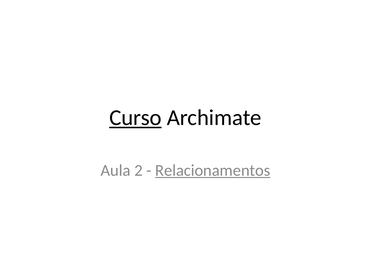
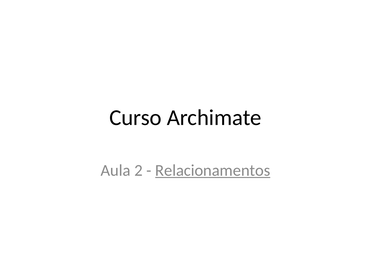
Curso underline: present -> none (135, 118)
